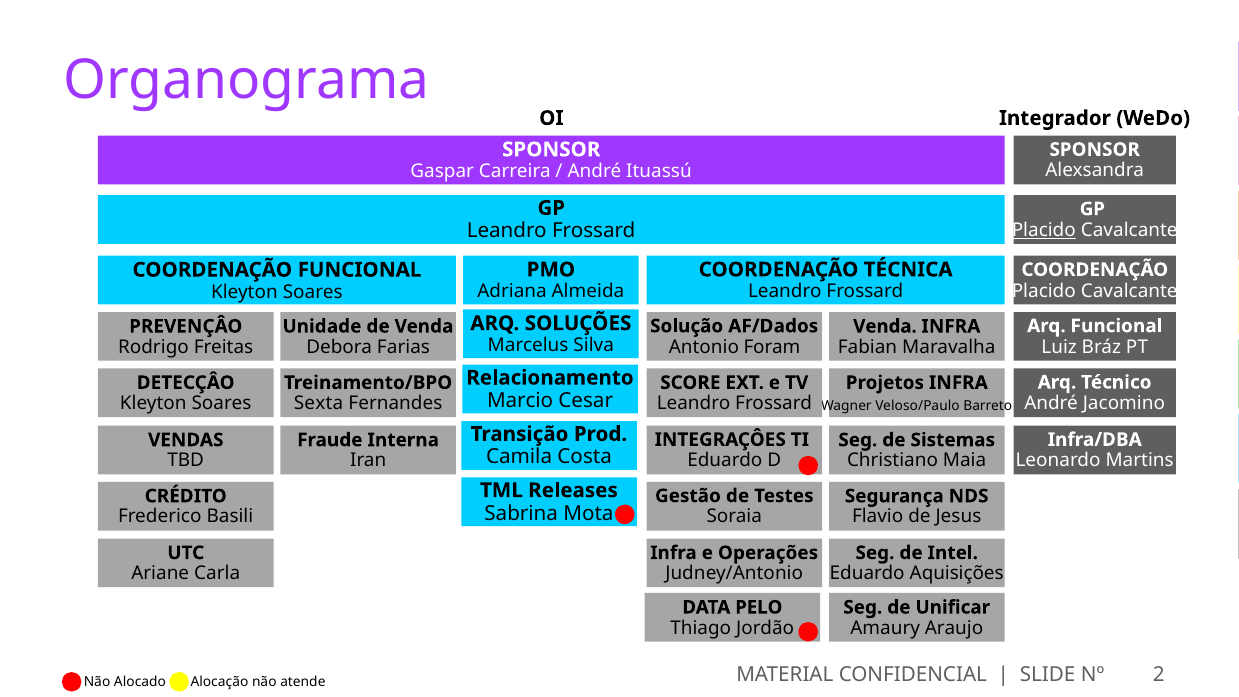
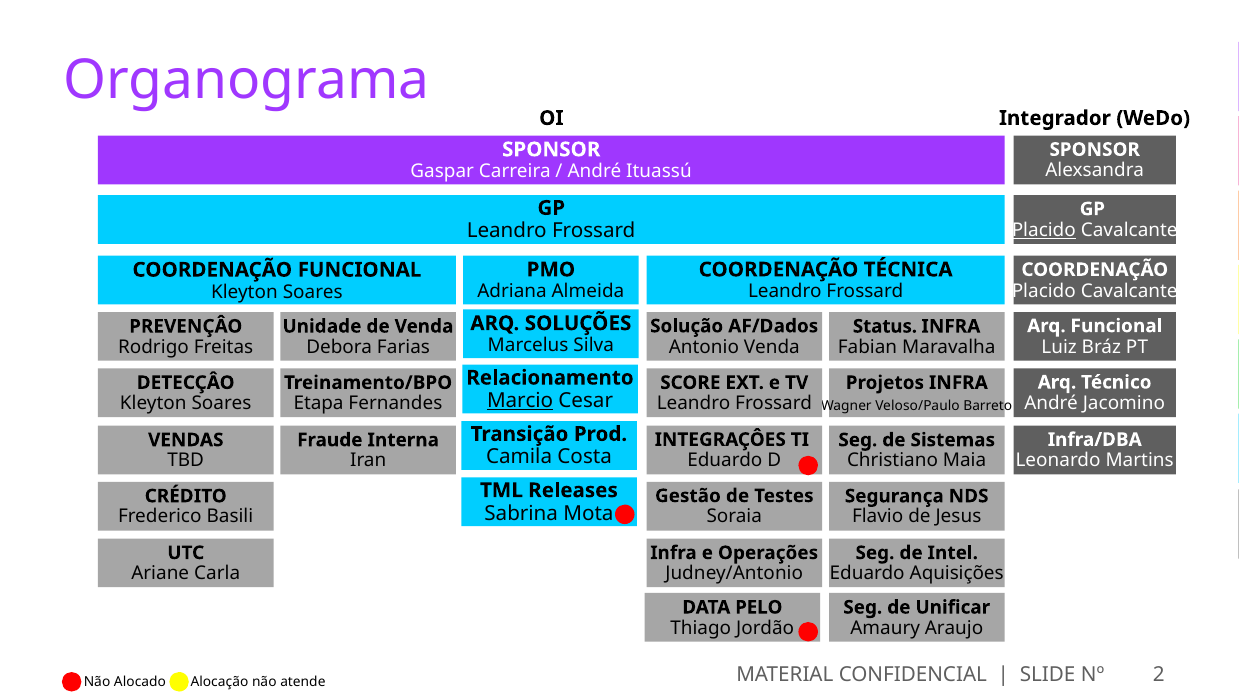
Venda: Venda -> Status (885, 326)
Antonio Foram: Foram -> Venda (772, 347)
Marcio underline: none -> present (520, 401)
Sexta: Sexta -> Etapa (319, 403)
